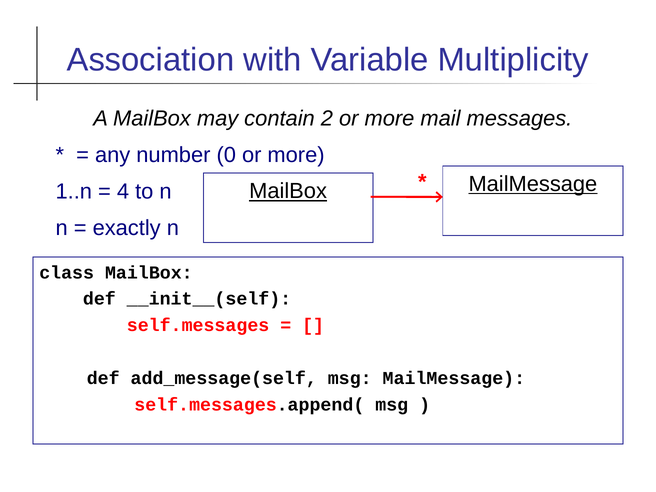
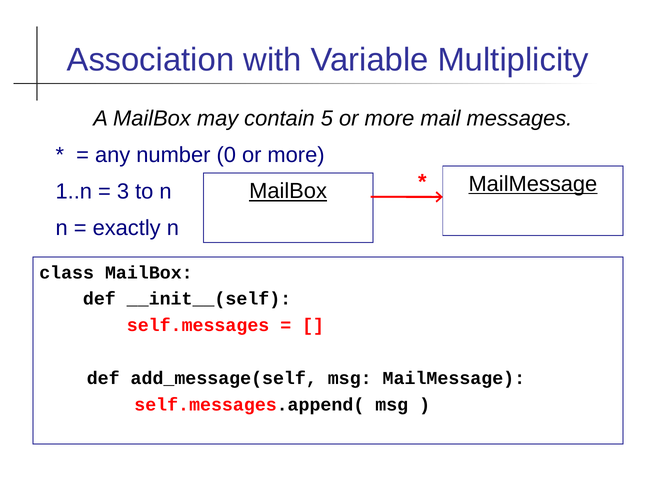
2: 2 -> 5 (327, 118)
4: 4 -> 3 (123, 192)
